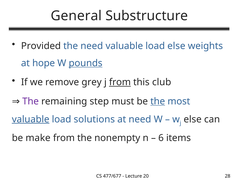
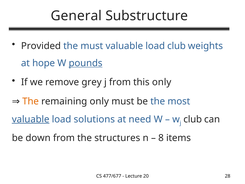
the need: need -> must (92, 46)
load else: else -> club (176, 46)
from underline: present -> none (120, 82)
this club: club -> only (162, 82)
The colour: purple -> orange (31, 101)
remaining step: step -> only (99, 101)
the underline: present -> none (158, 101)
j else: else -> club (193, 119)
make: make -> down (38, 138)
nonempty: nonempty -> structures (117, 138)
6: 6 -> 8 (161, 138)
